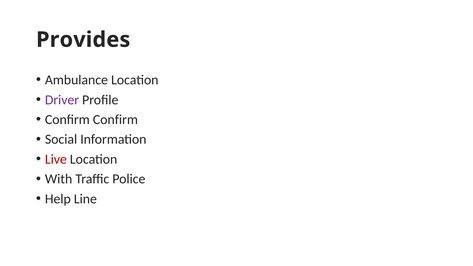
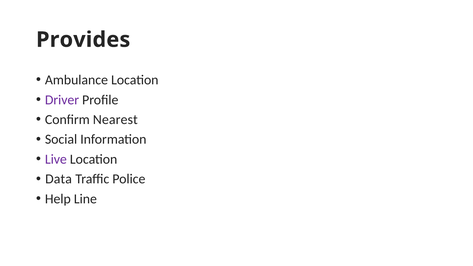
Confirm Confirm: Confirm -> Nearest (115, 120)
Live colour: red -> purple (56, 159)
With: With -> Data (59, 179)
